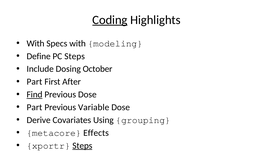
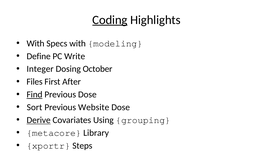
PC Steps: Steps -> Write (75, 56)
Include: Include -> Integer (40, 69)
Part: Part -> Files (35, 82)
Part: Part -> Sort (34, 107)
Variable: Variable -> Website (94, 107)
Derive underline: none -> present (39, 120)
Effects: Effects -> Library (96, 132)
Steps underline: present -> none (82, 145)
